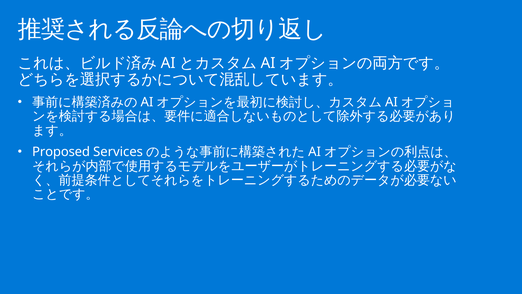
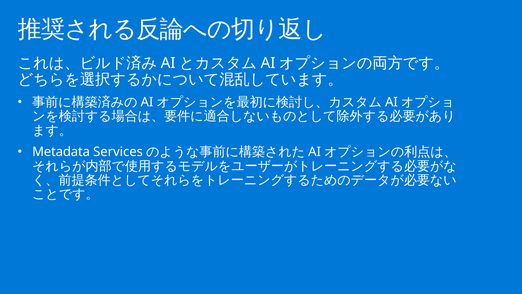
Proposed: Proposed -> Metadata (61, 152)
